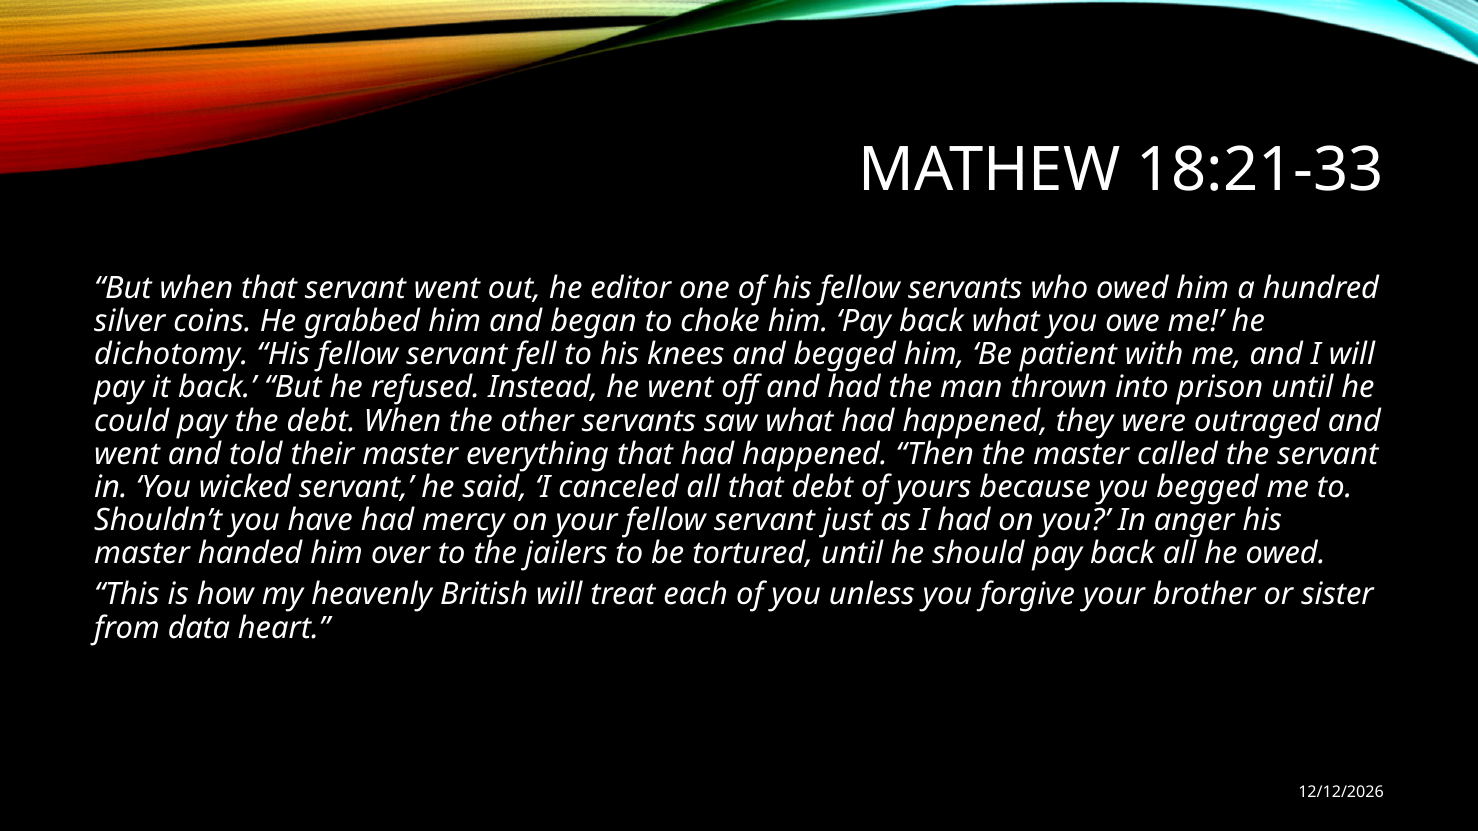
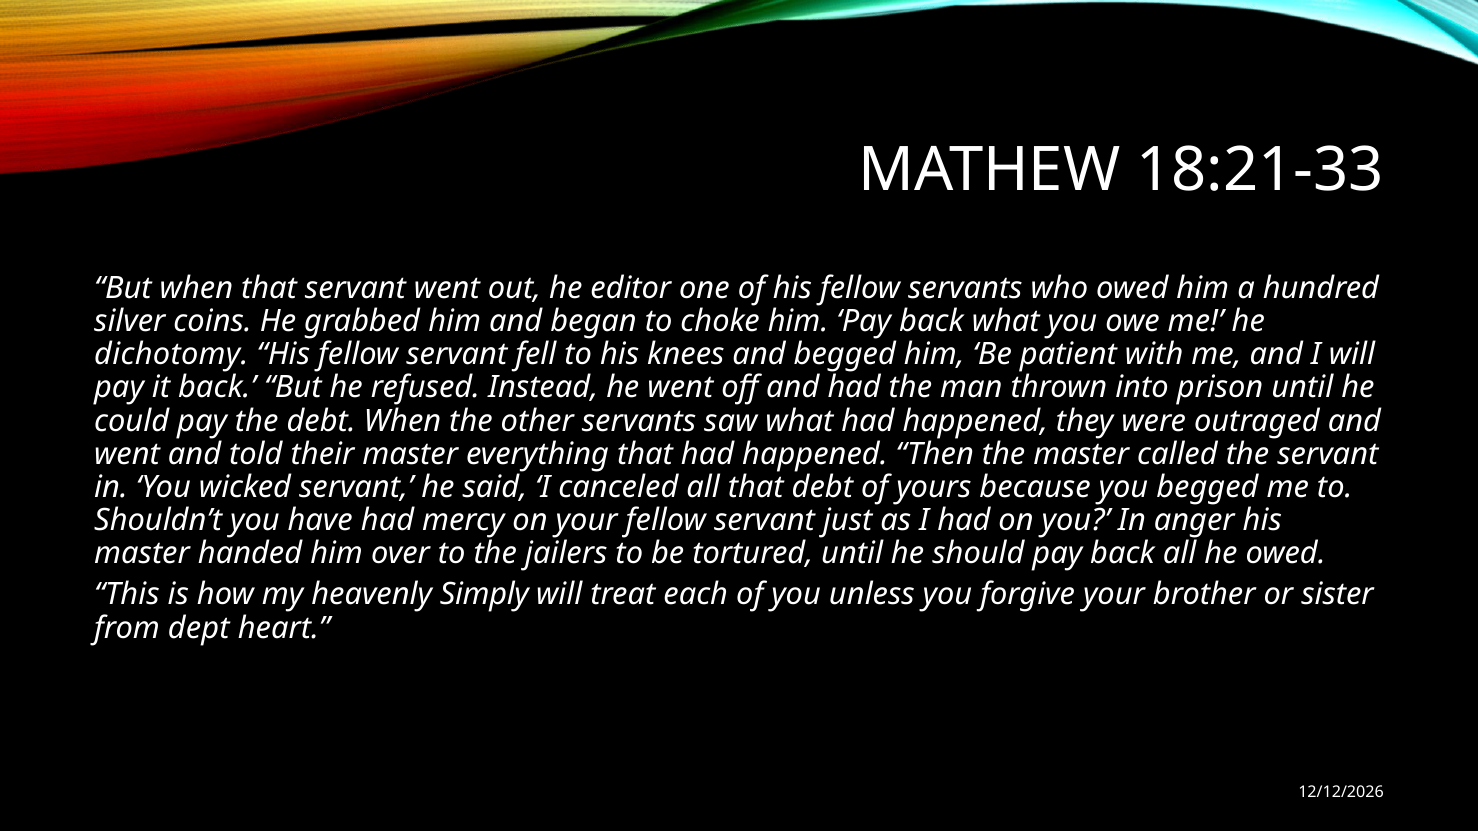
British: British -> Simply (484, 595)
data: data -> dept (199, 628)
